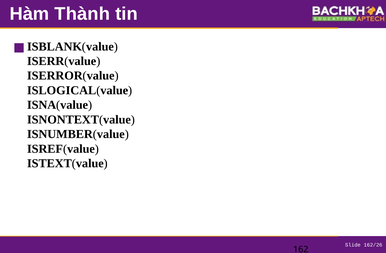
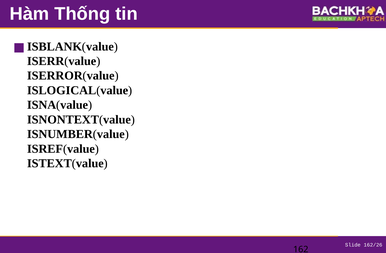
Thành: Thành -> Thống (82, 14)
